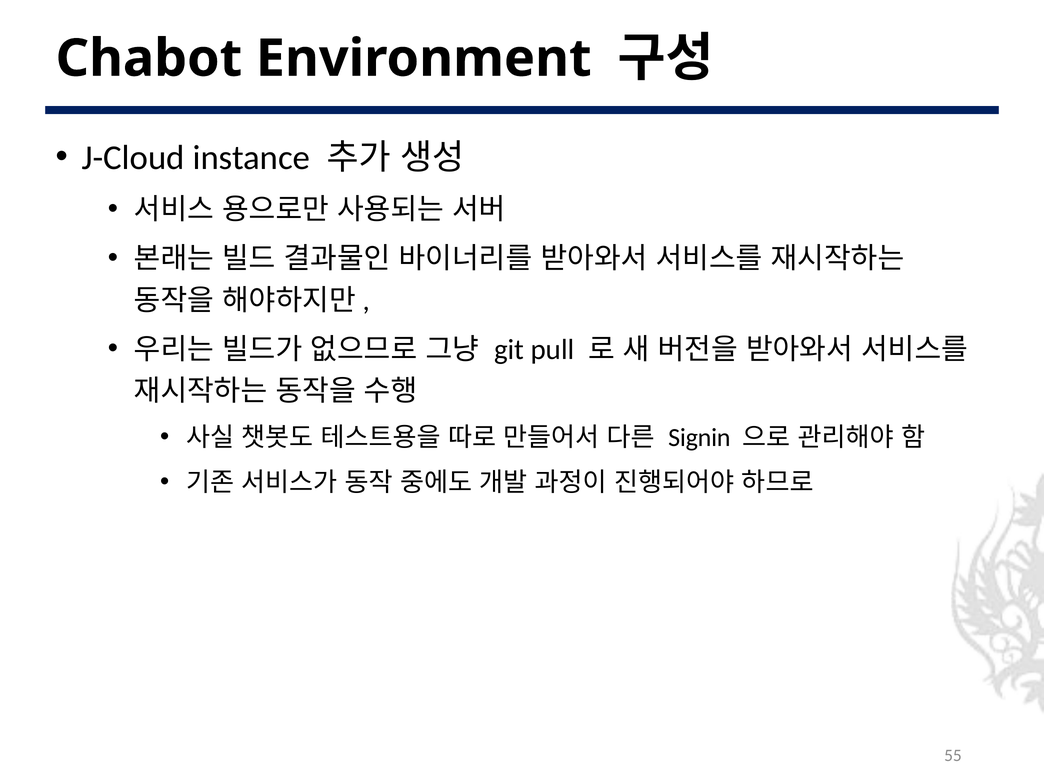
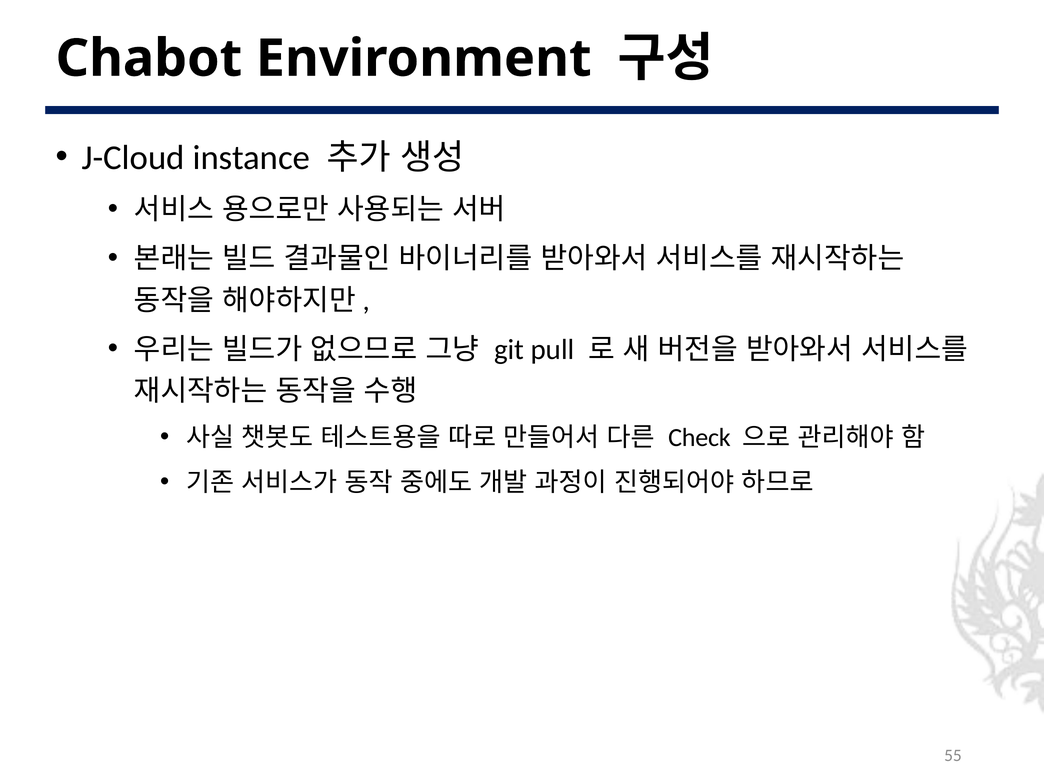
Signin: Signin -> Check (699, 438)
